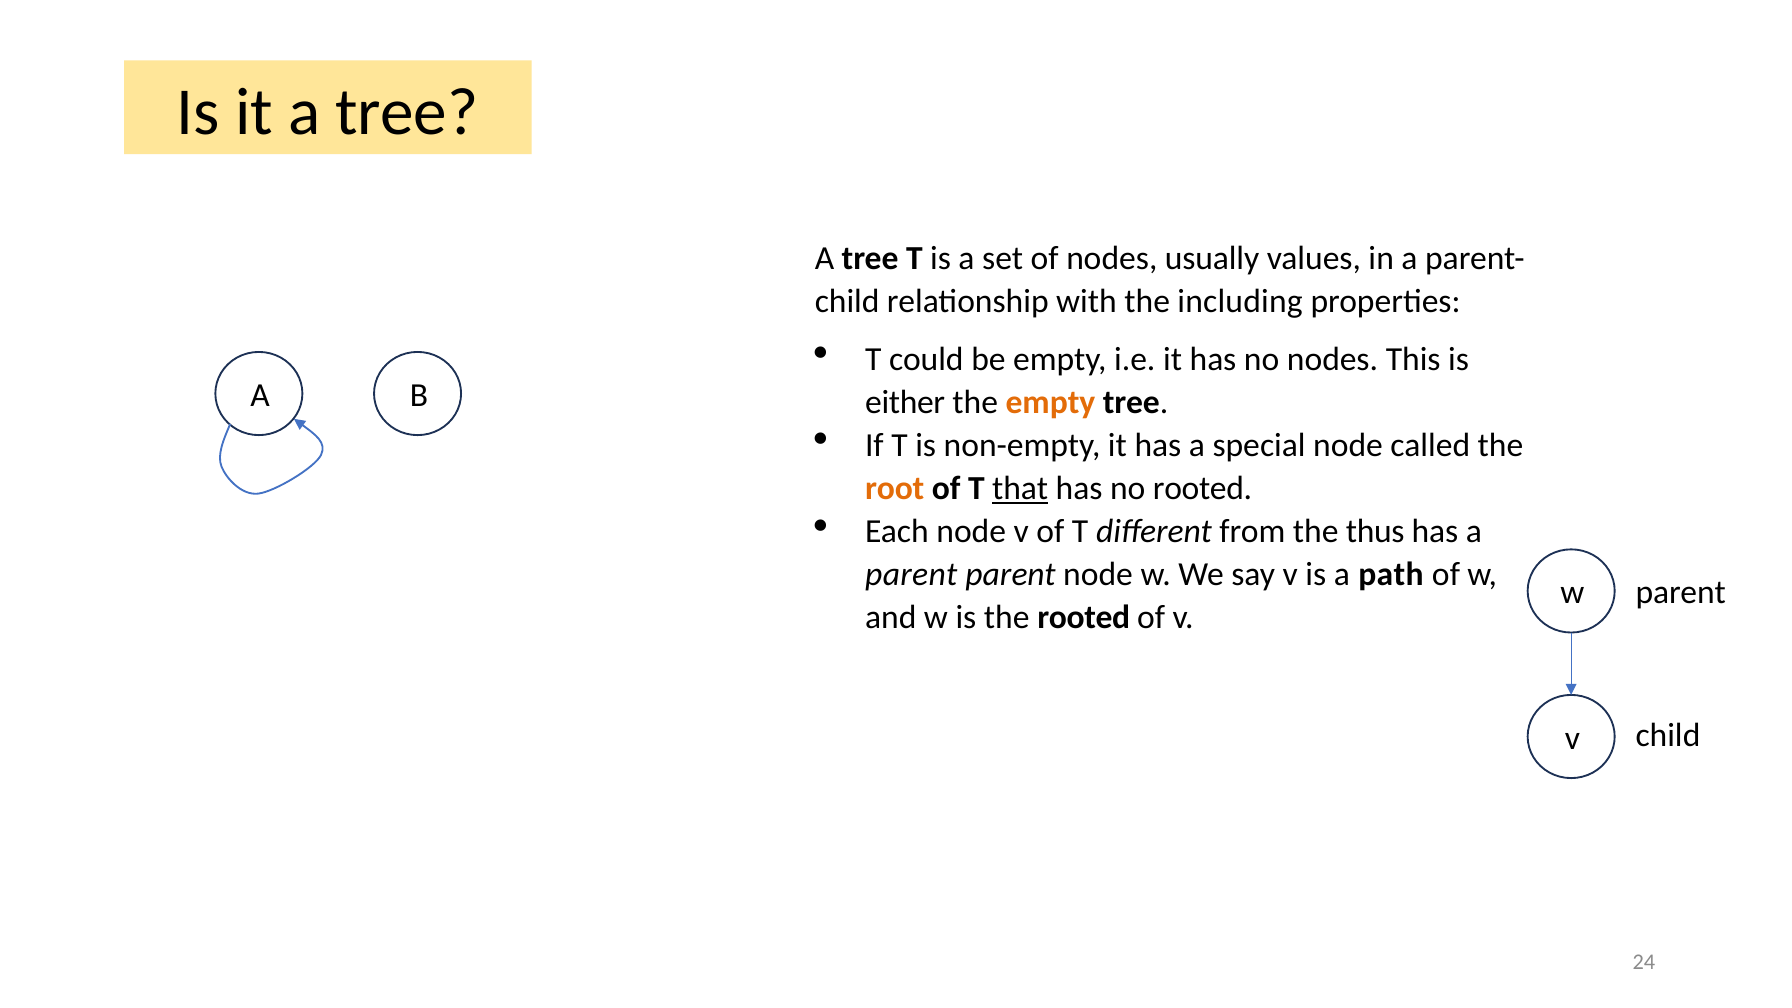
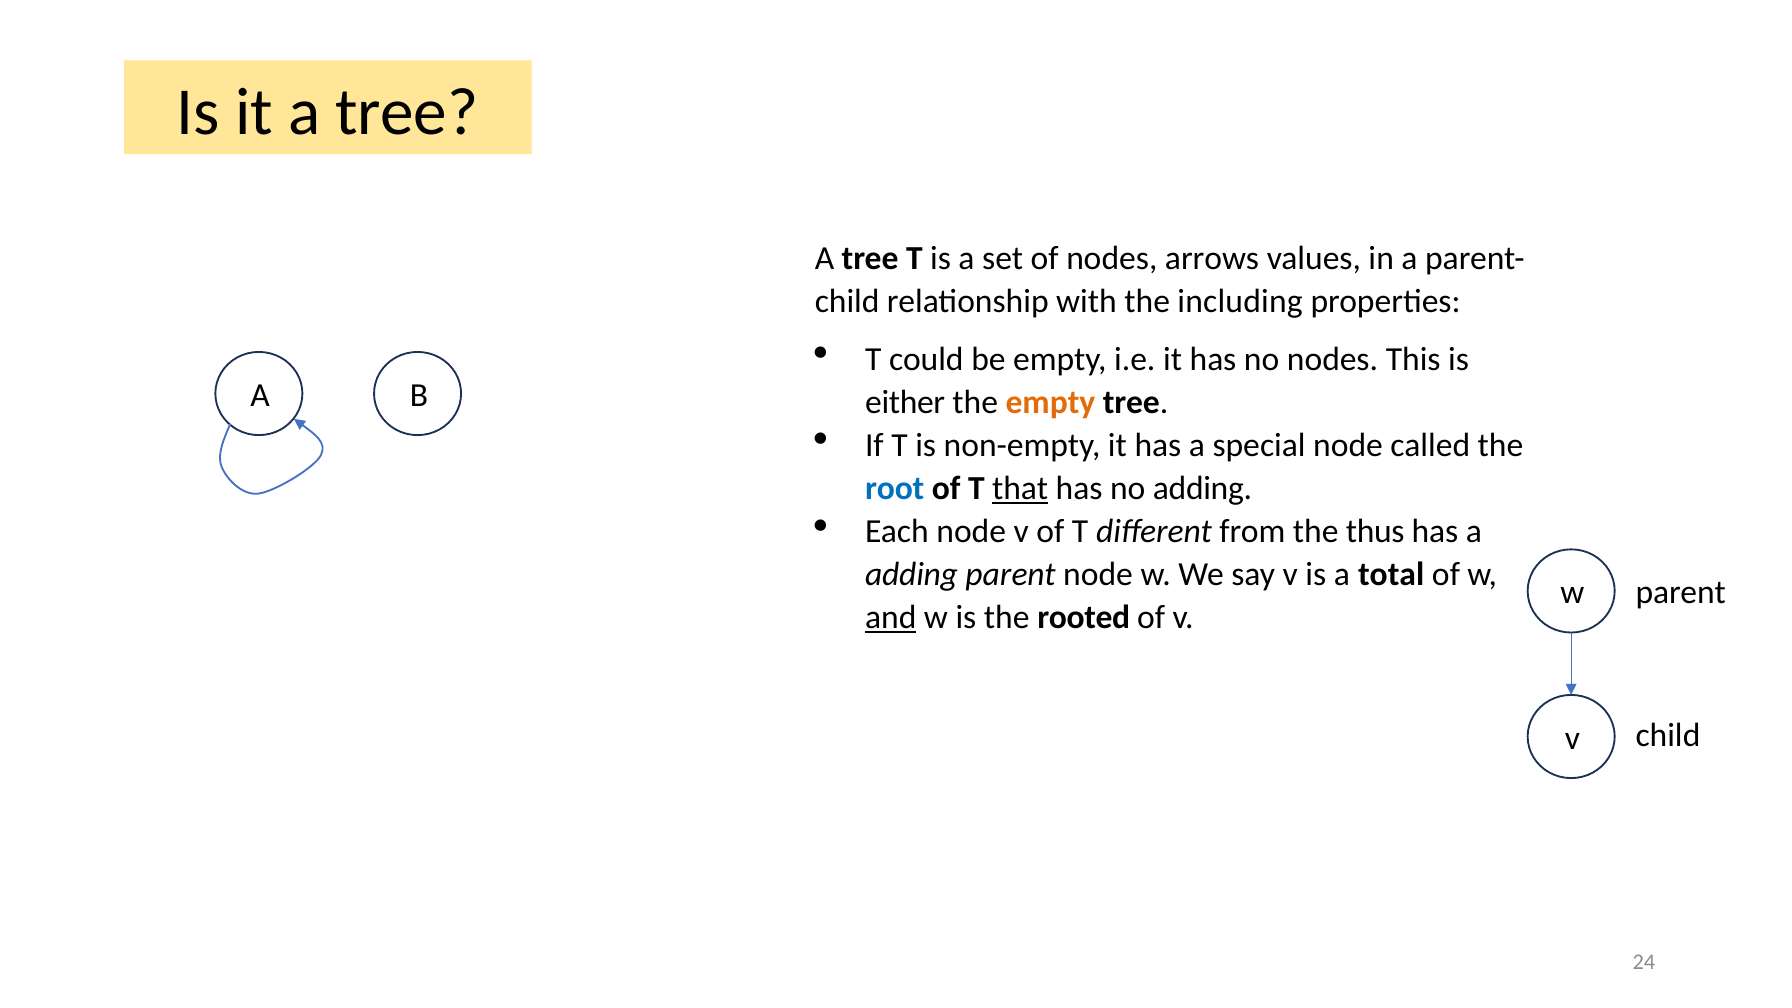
usually: usually -> arrows (1212, 258)
root colour: orange -> blue (895, 489)
no rooted: rooted -> adding (1202, 489)
parent: parent -> adding (912, 575)
path: path -> total (1391, 575)
and underline: none -> present (891, 618)
